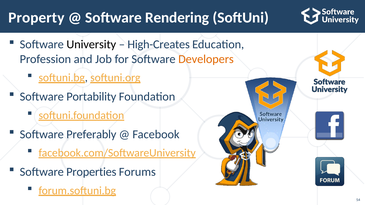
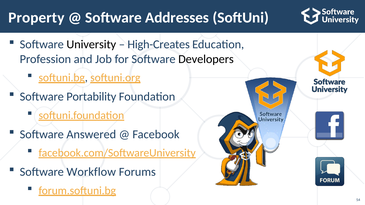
Rendering: Rendering -> Addresses (177, 18)
Developers colour: orange -> black (206, 59)
Preferably: Preferably -> Answered (91, 134)
Properties: Properties -> Workflow (91, 172)
